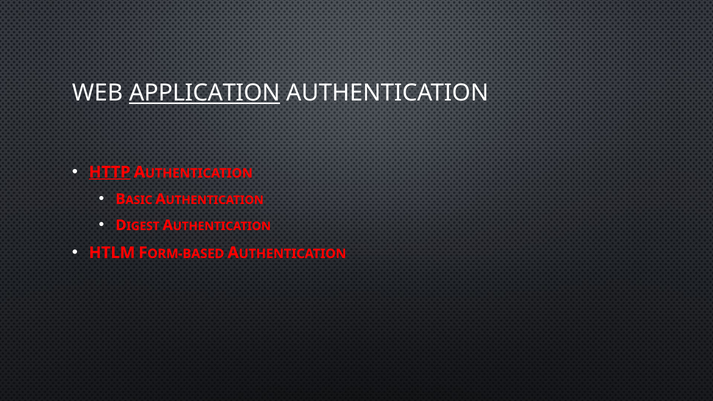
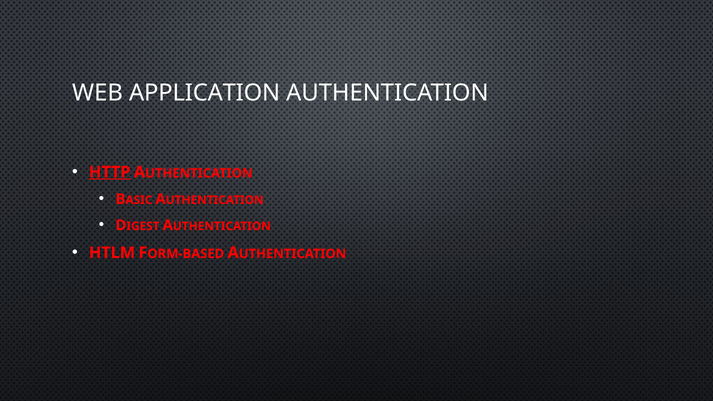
APPLICATION underline: present -> none (205, 93)
